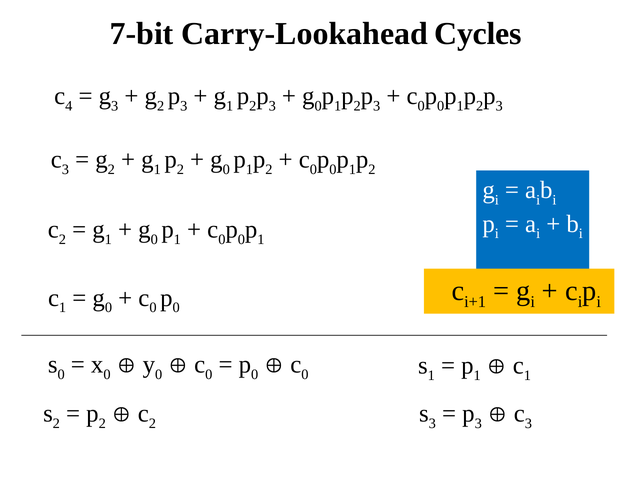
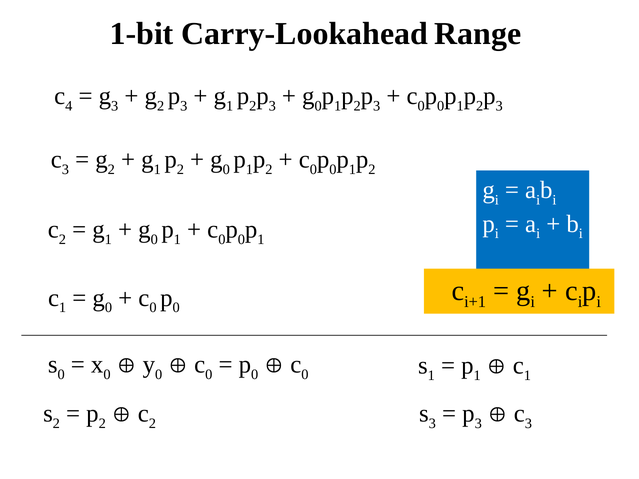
7-bit: 7-bit -> 1-bit (142, 34)
Cycles: Cycles -> Range (478, 34)
